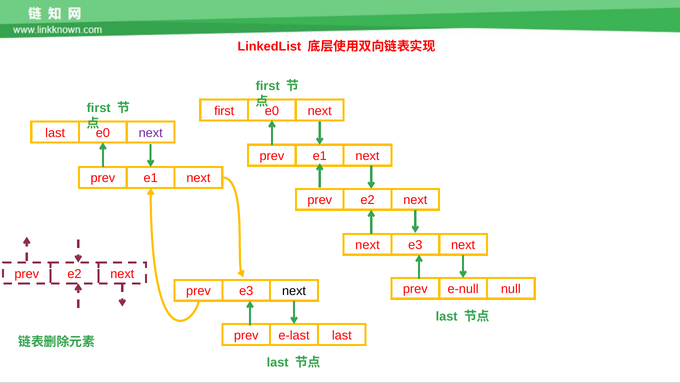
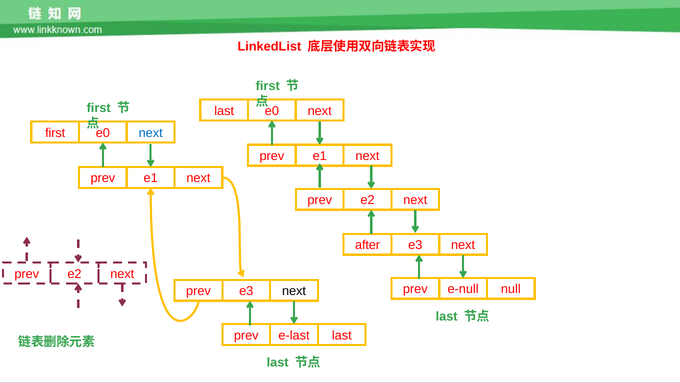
first: first -> last (224, 111)
last: last -> first (55, 133)
next colour: purple -> blue (151, 133)
next: next -> after (368, 245)
